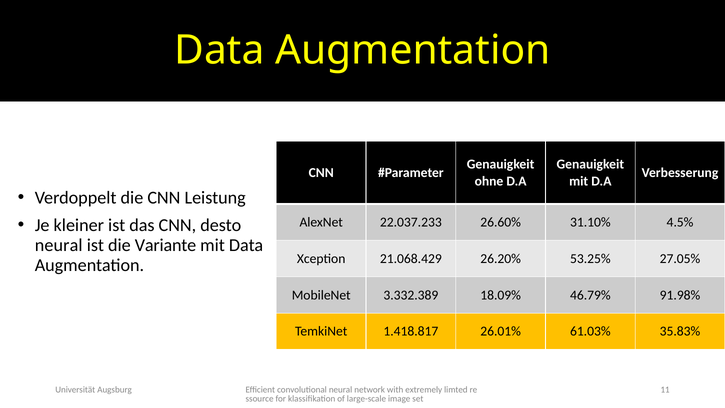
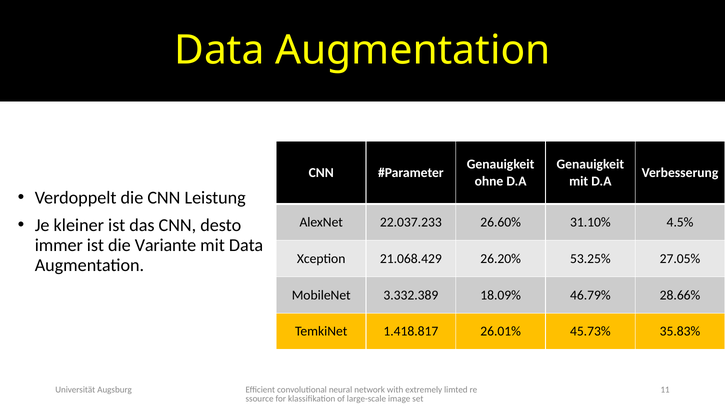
neural: neural -> immer (59, 245)
91.98%: 91.98% -> 28.66% (680, 295)
61.03%: 61.03% -> 45.73% (590, 331)
